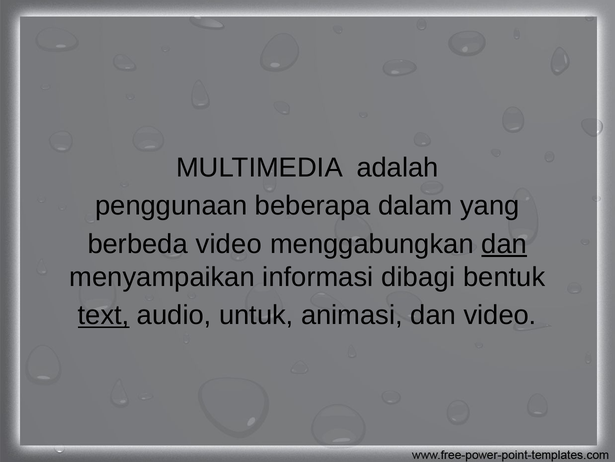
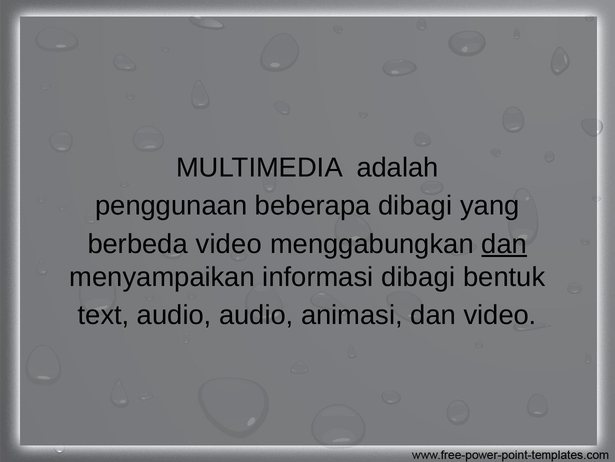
beberapa dalam: dalam -> dibagi (415, 206)
text underline: present -> none (104, 315)
audio untuk: untuk -> audio (256, 315)
